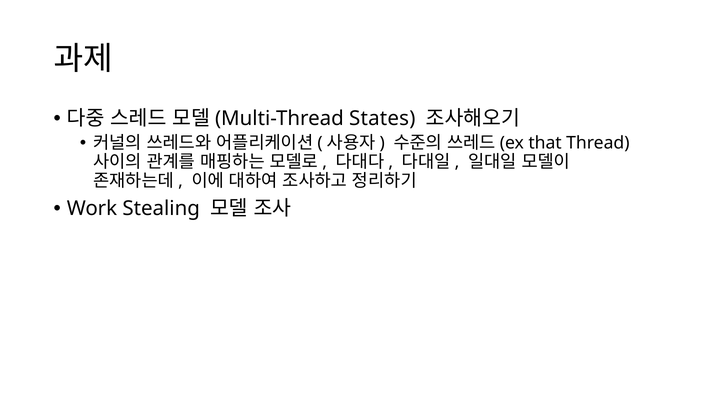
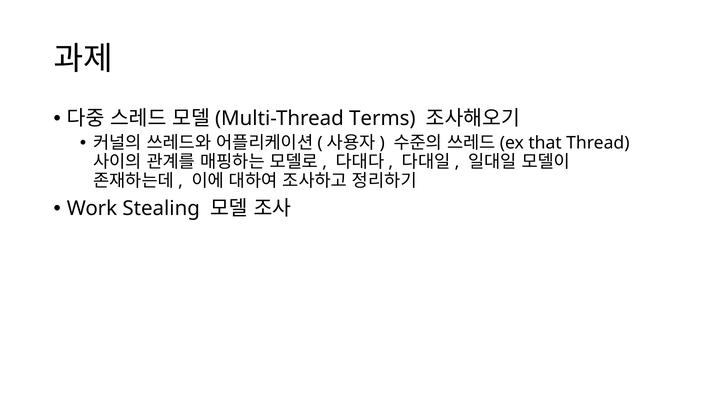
States: States -> Terms (382, 119)
